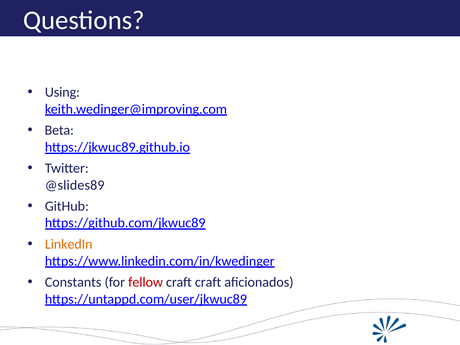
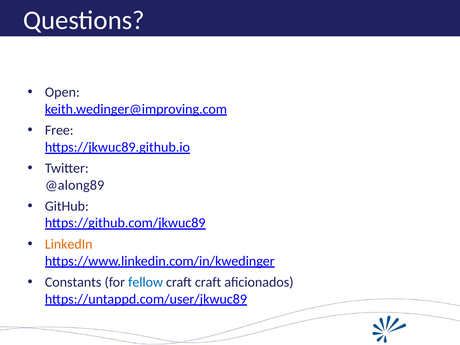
Using: Using -> Open (62, 92)
Beta: Beta -> Free (59, 130)
@slides89: @slides89 -> @along89 (75, 185)
fellow colour: red -> blue (146, 282)
